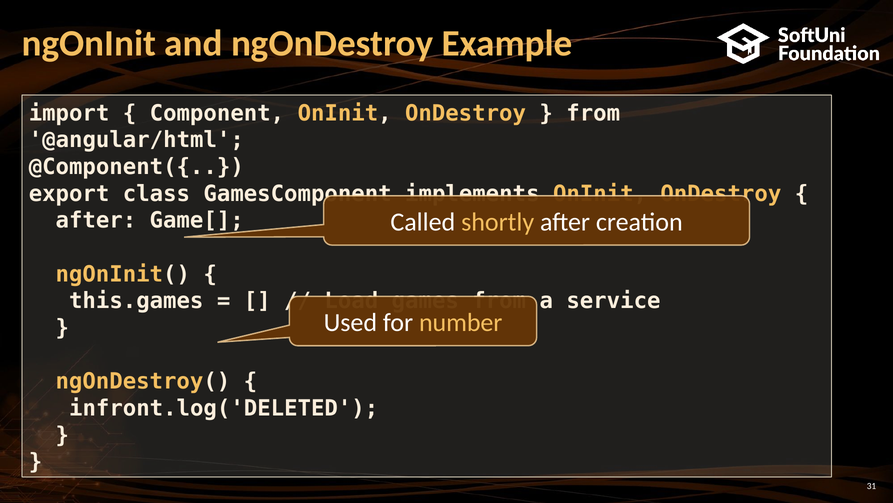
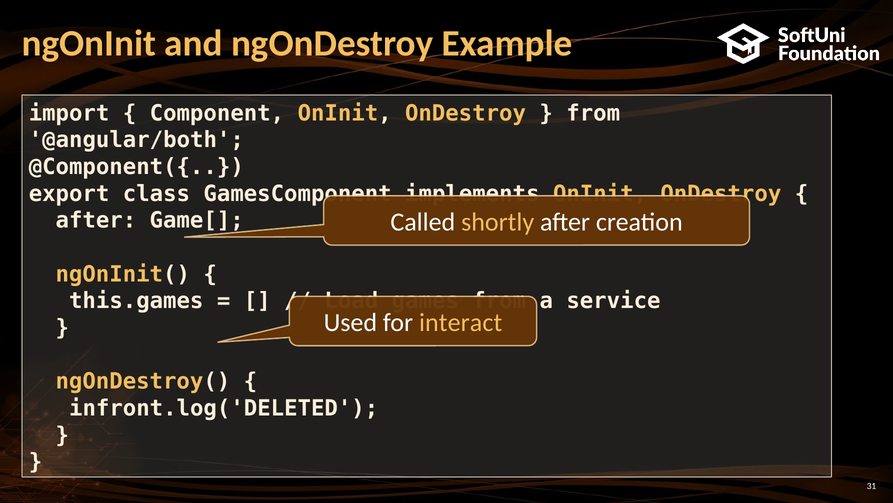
@angular/html: @angular/html -> @angular/both (136, 140)
number: number -> interact (461, 322)
